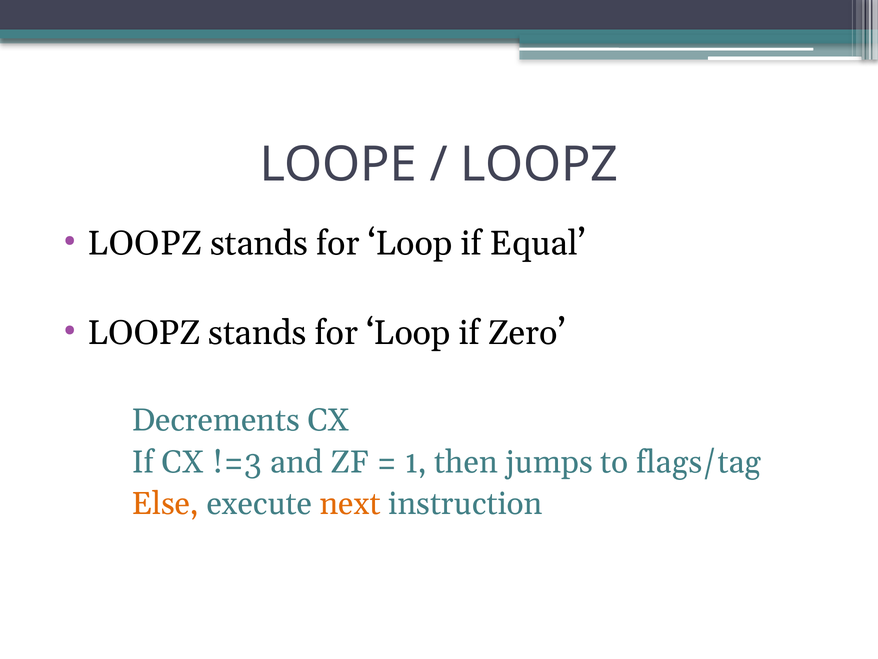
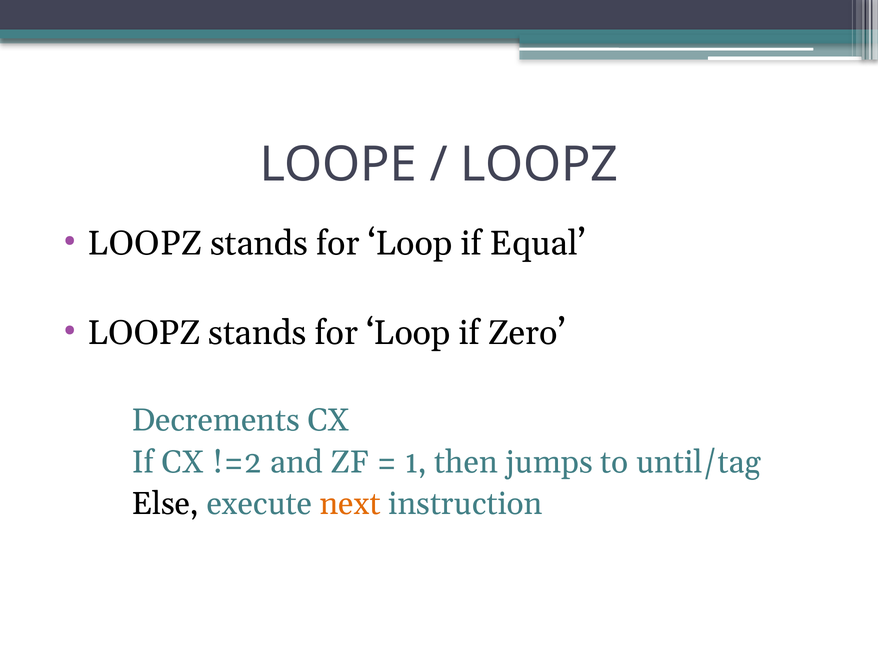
!=3: !=3 -> !=2 (237, 462)
flags/tag: flags/tag -> until/tag (699, 462)
Else colour: orange -> black (165, 504)
